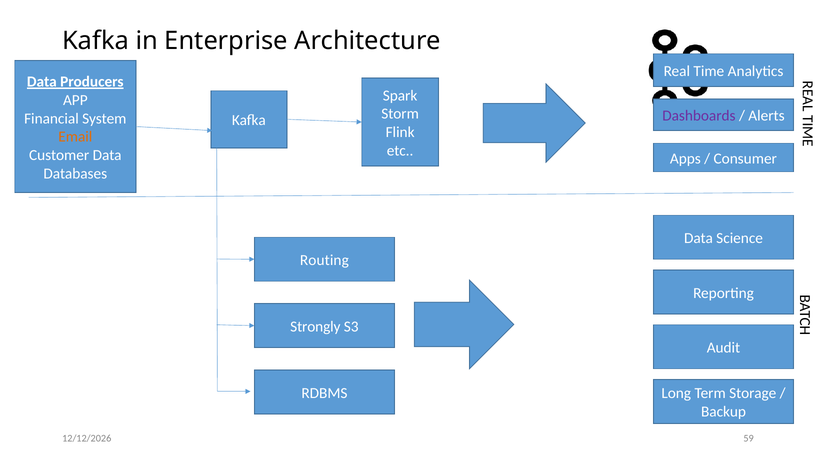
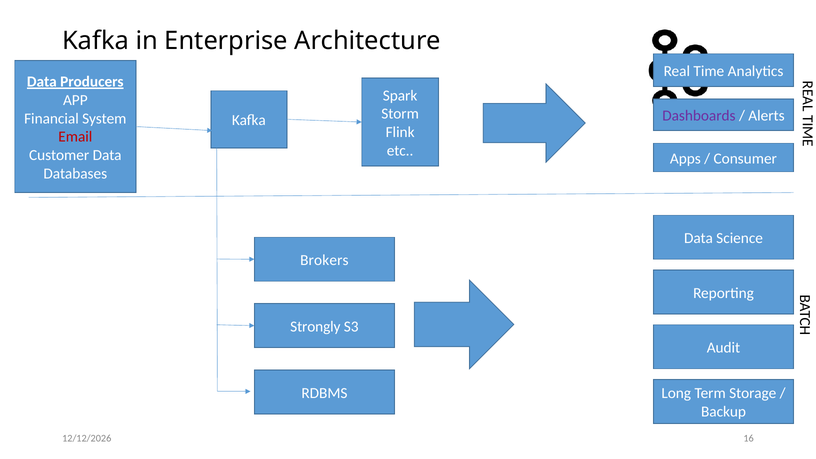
Email colour: orange -> red (75, 137)
Routing: Routing -> Brokers (324, 260)
59: 59 -> 16 (749, 438)
